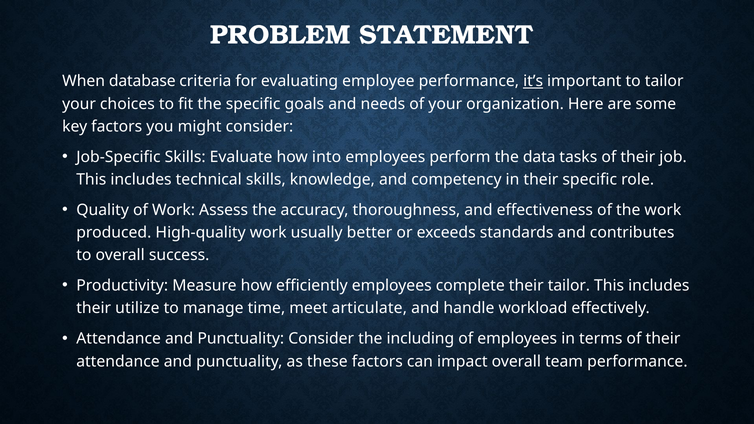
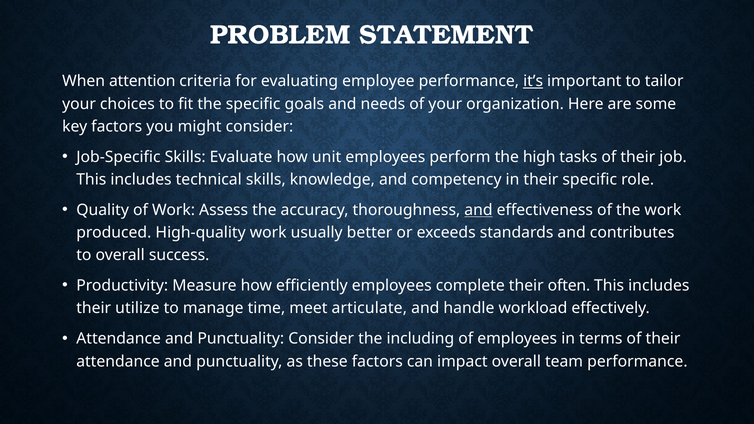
database: database -> attention (142, 81)
into: into -> unit (327, 157)
data: data -> high (539, 157)
and underline: none -> present (478, 210)
their tailor: tailor -> often (569, 286)
